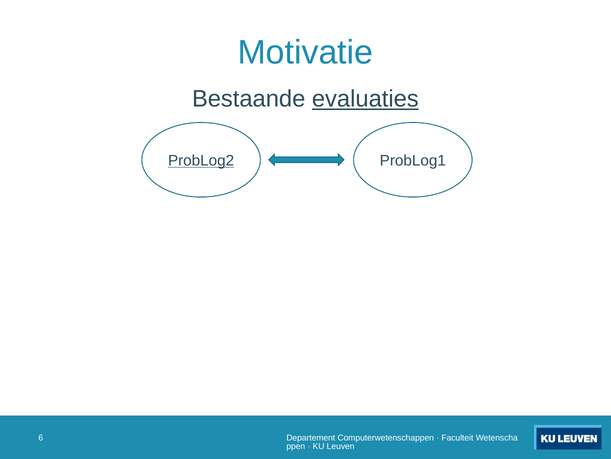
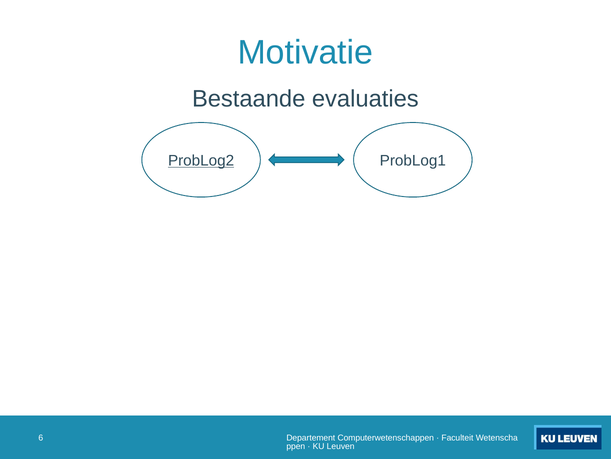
evaluaties underline: present -> none (365, 99)
